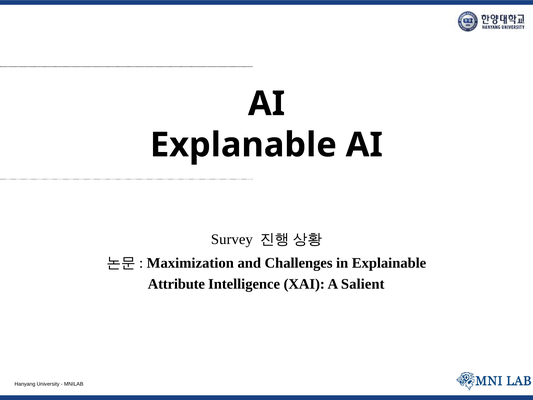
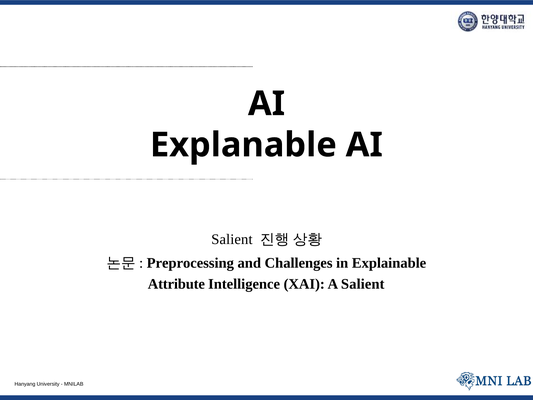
Survey: Survey -> Salient (232, 239)
Maximization: Maximization -> Preprocessing (190, 263)
